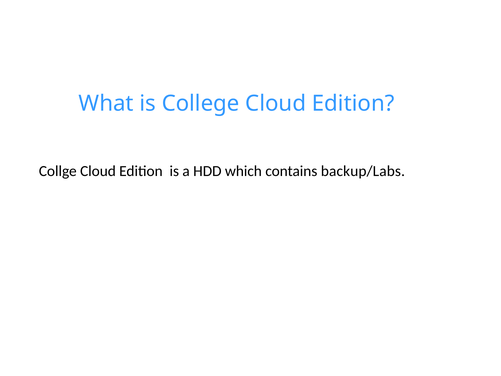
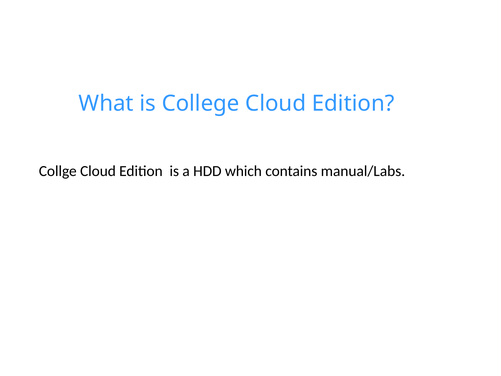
backup/Labs: backup/Labs -> manual/Labs (363, 171)
